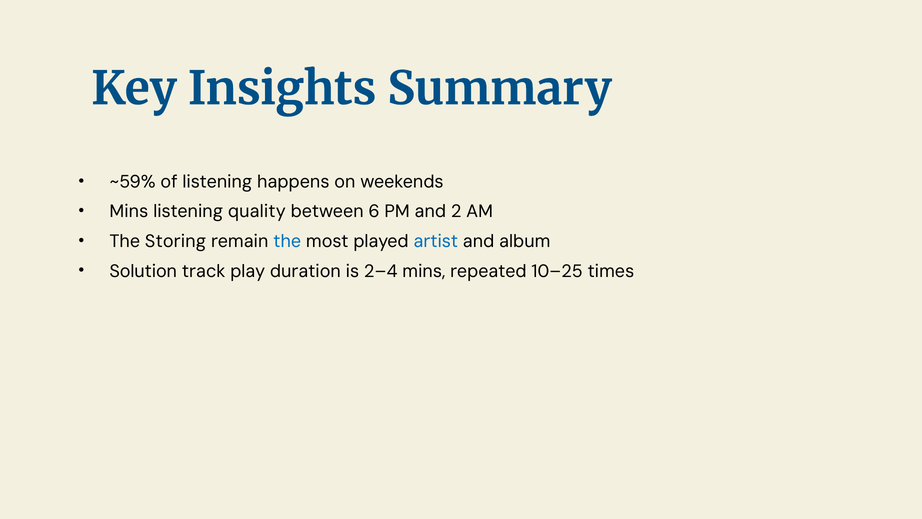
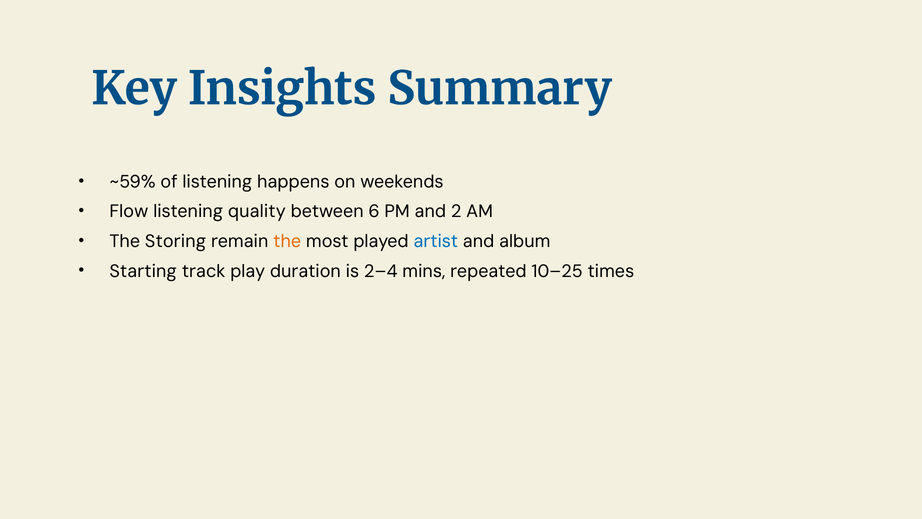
Mins: Mins -> Flow (129, 211)
the colour: blue -> orange (287, 241)
Solution: Solution -> Starting (143, 271)
